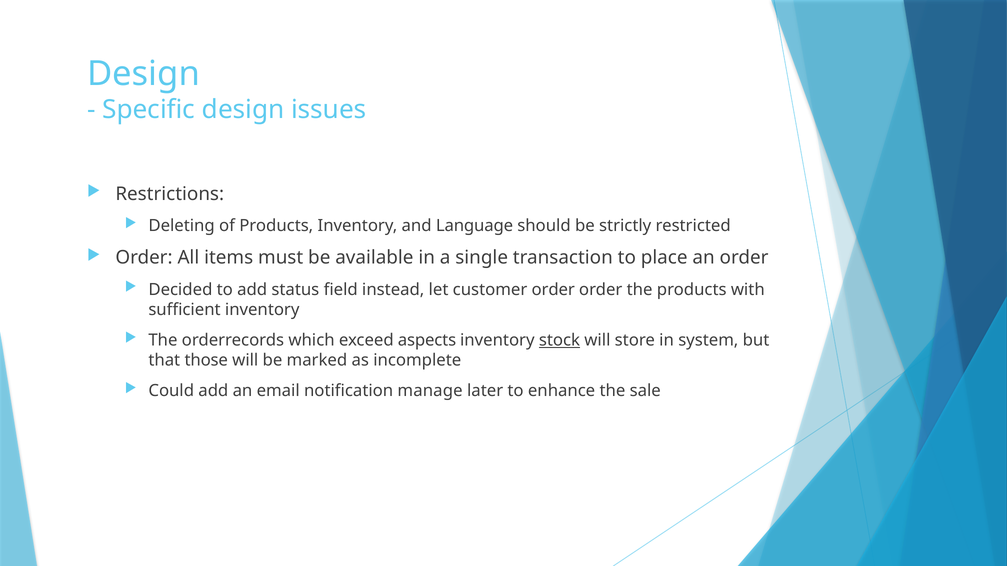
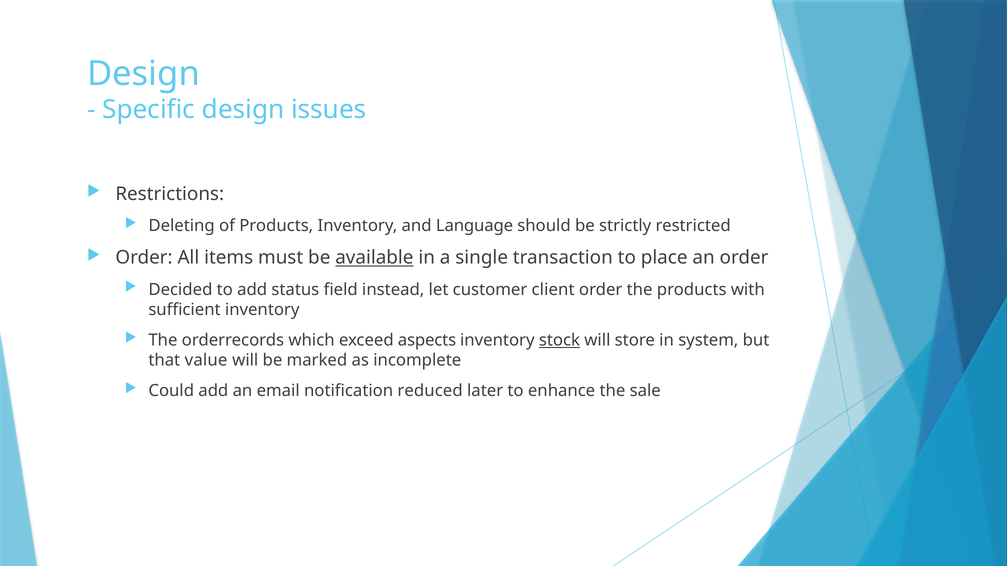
available underline: none -> present (374, 258)
customer order: order -> client (553, 290)
those: those -> value (206, 361)
manage: manage -> reduced (430, 391)
